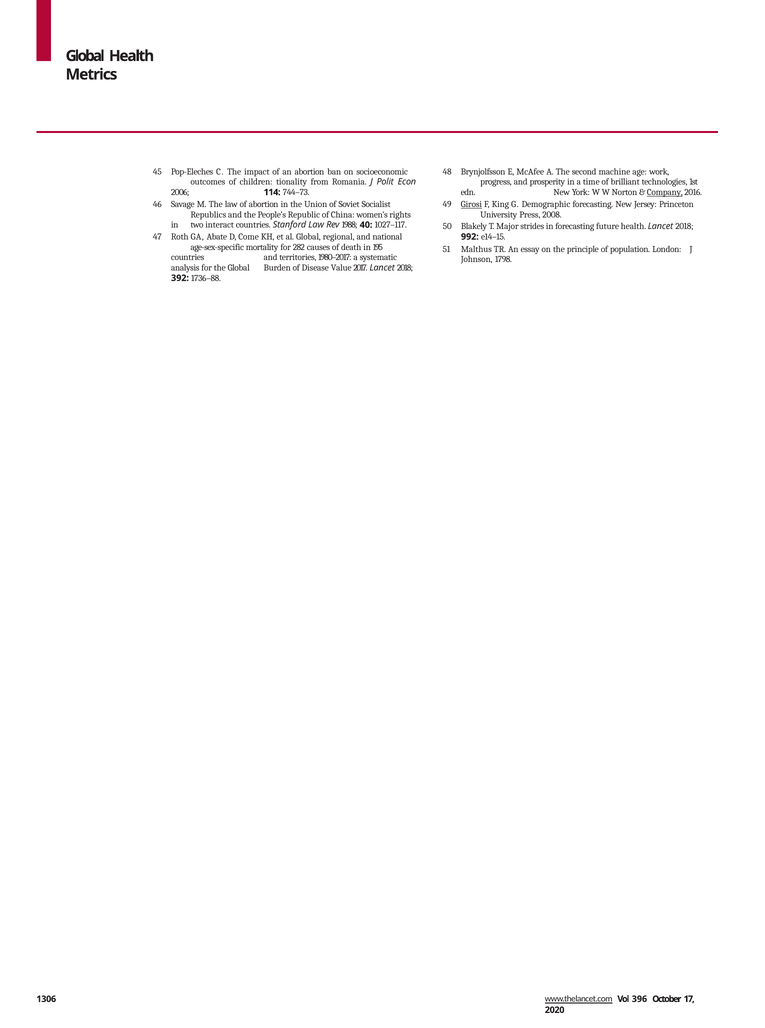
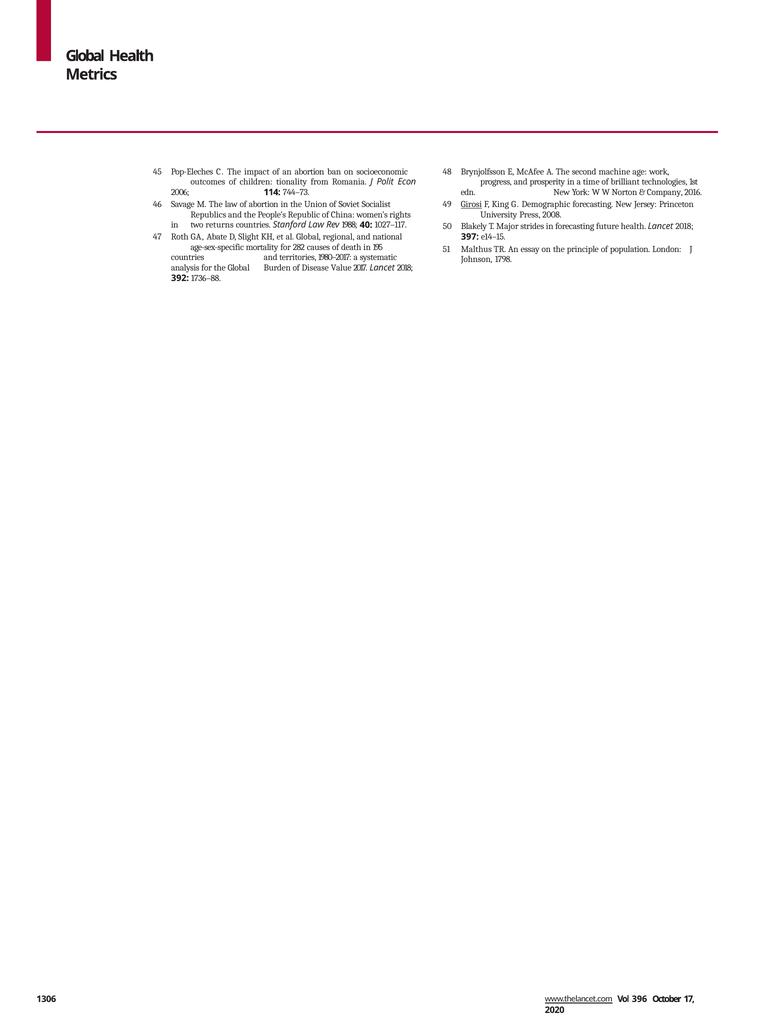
Company underline: present -> none (665, 192)
interact: interact -> returns (220, 225)
Come: Come -> Slight (249, 237)
992: 992 -> 397 (470, 237)
